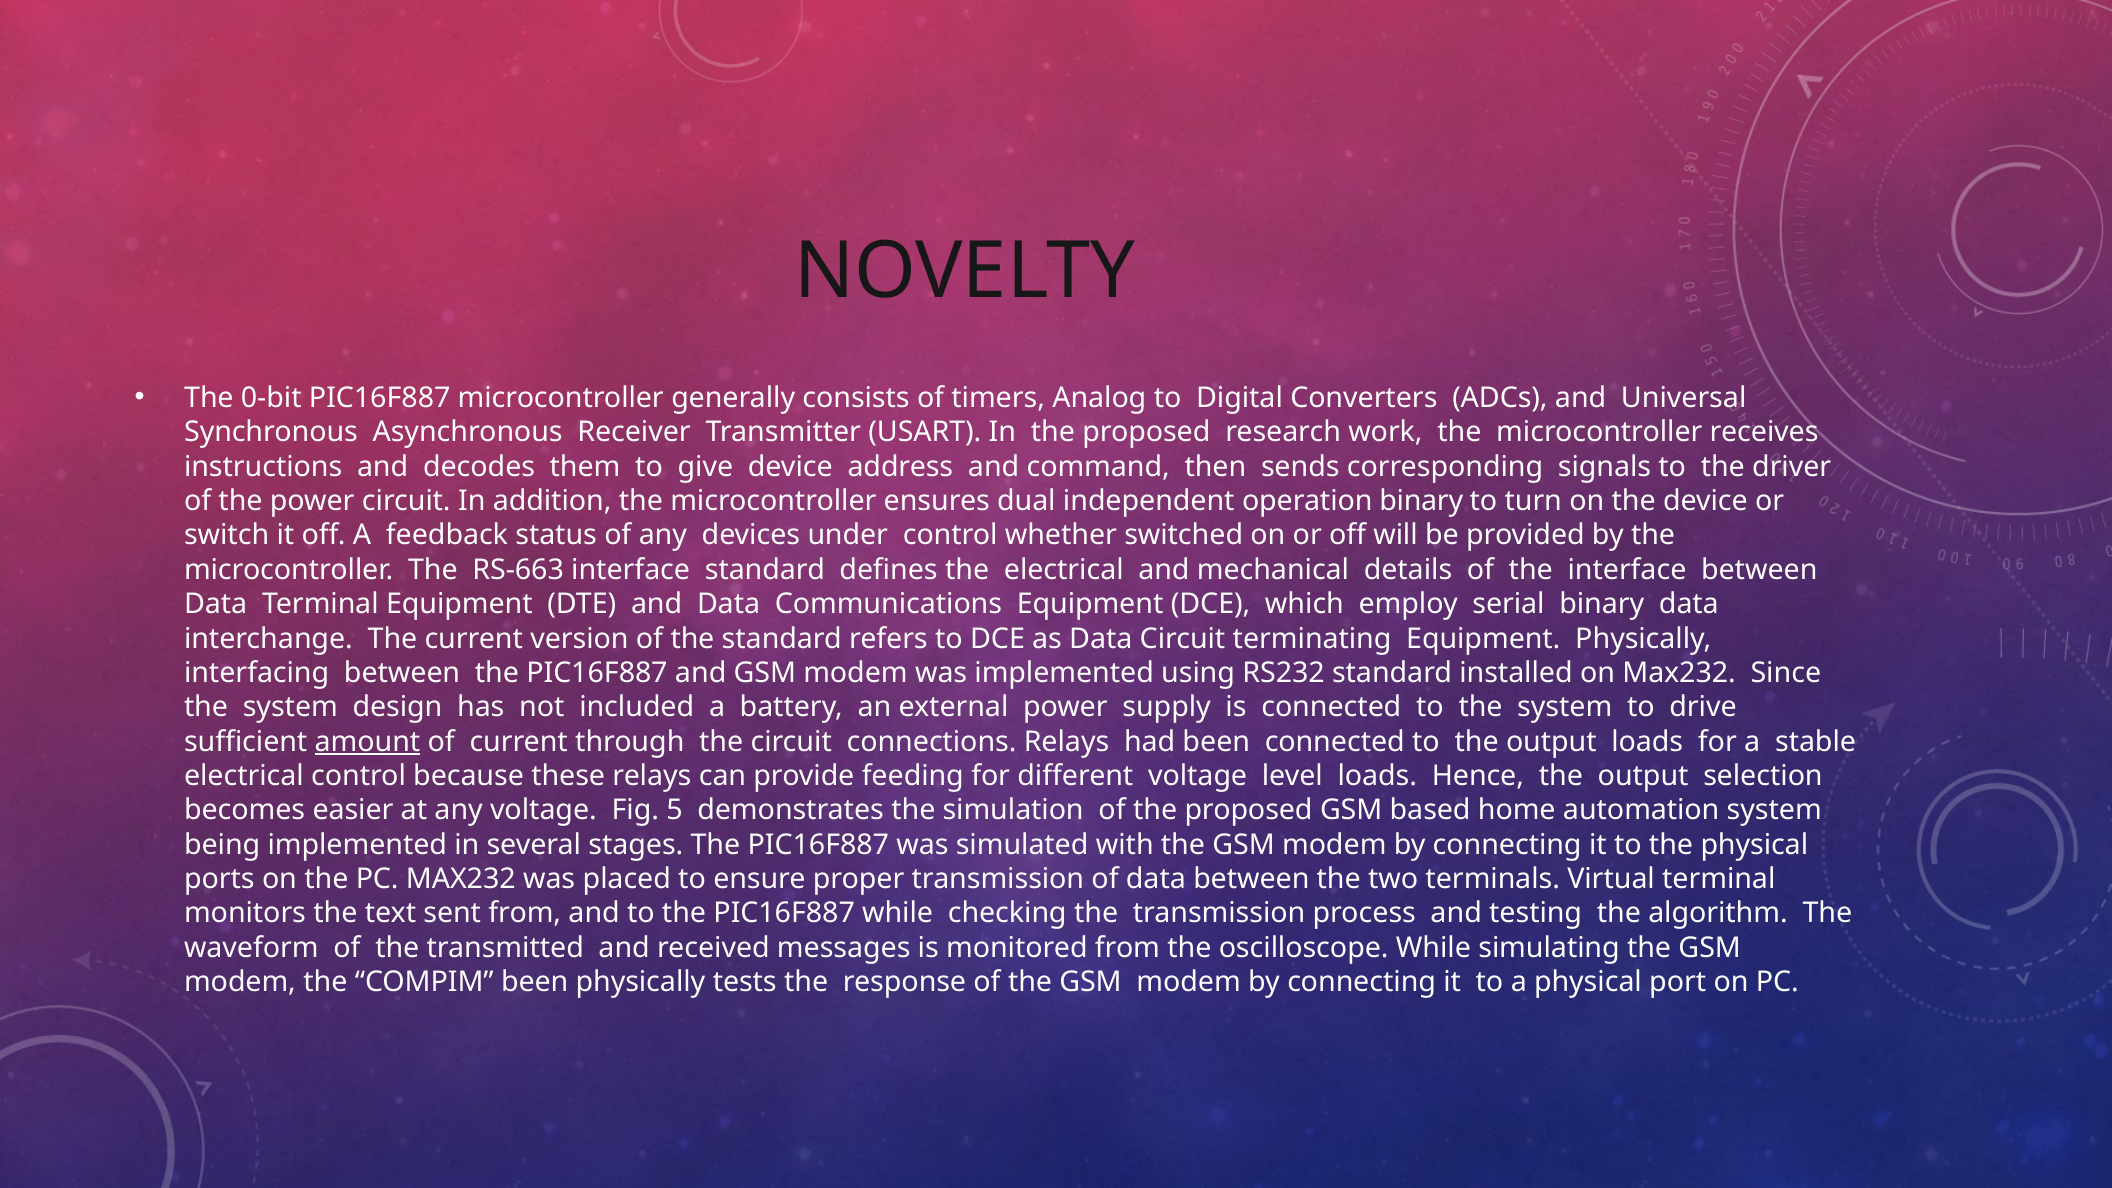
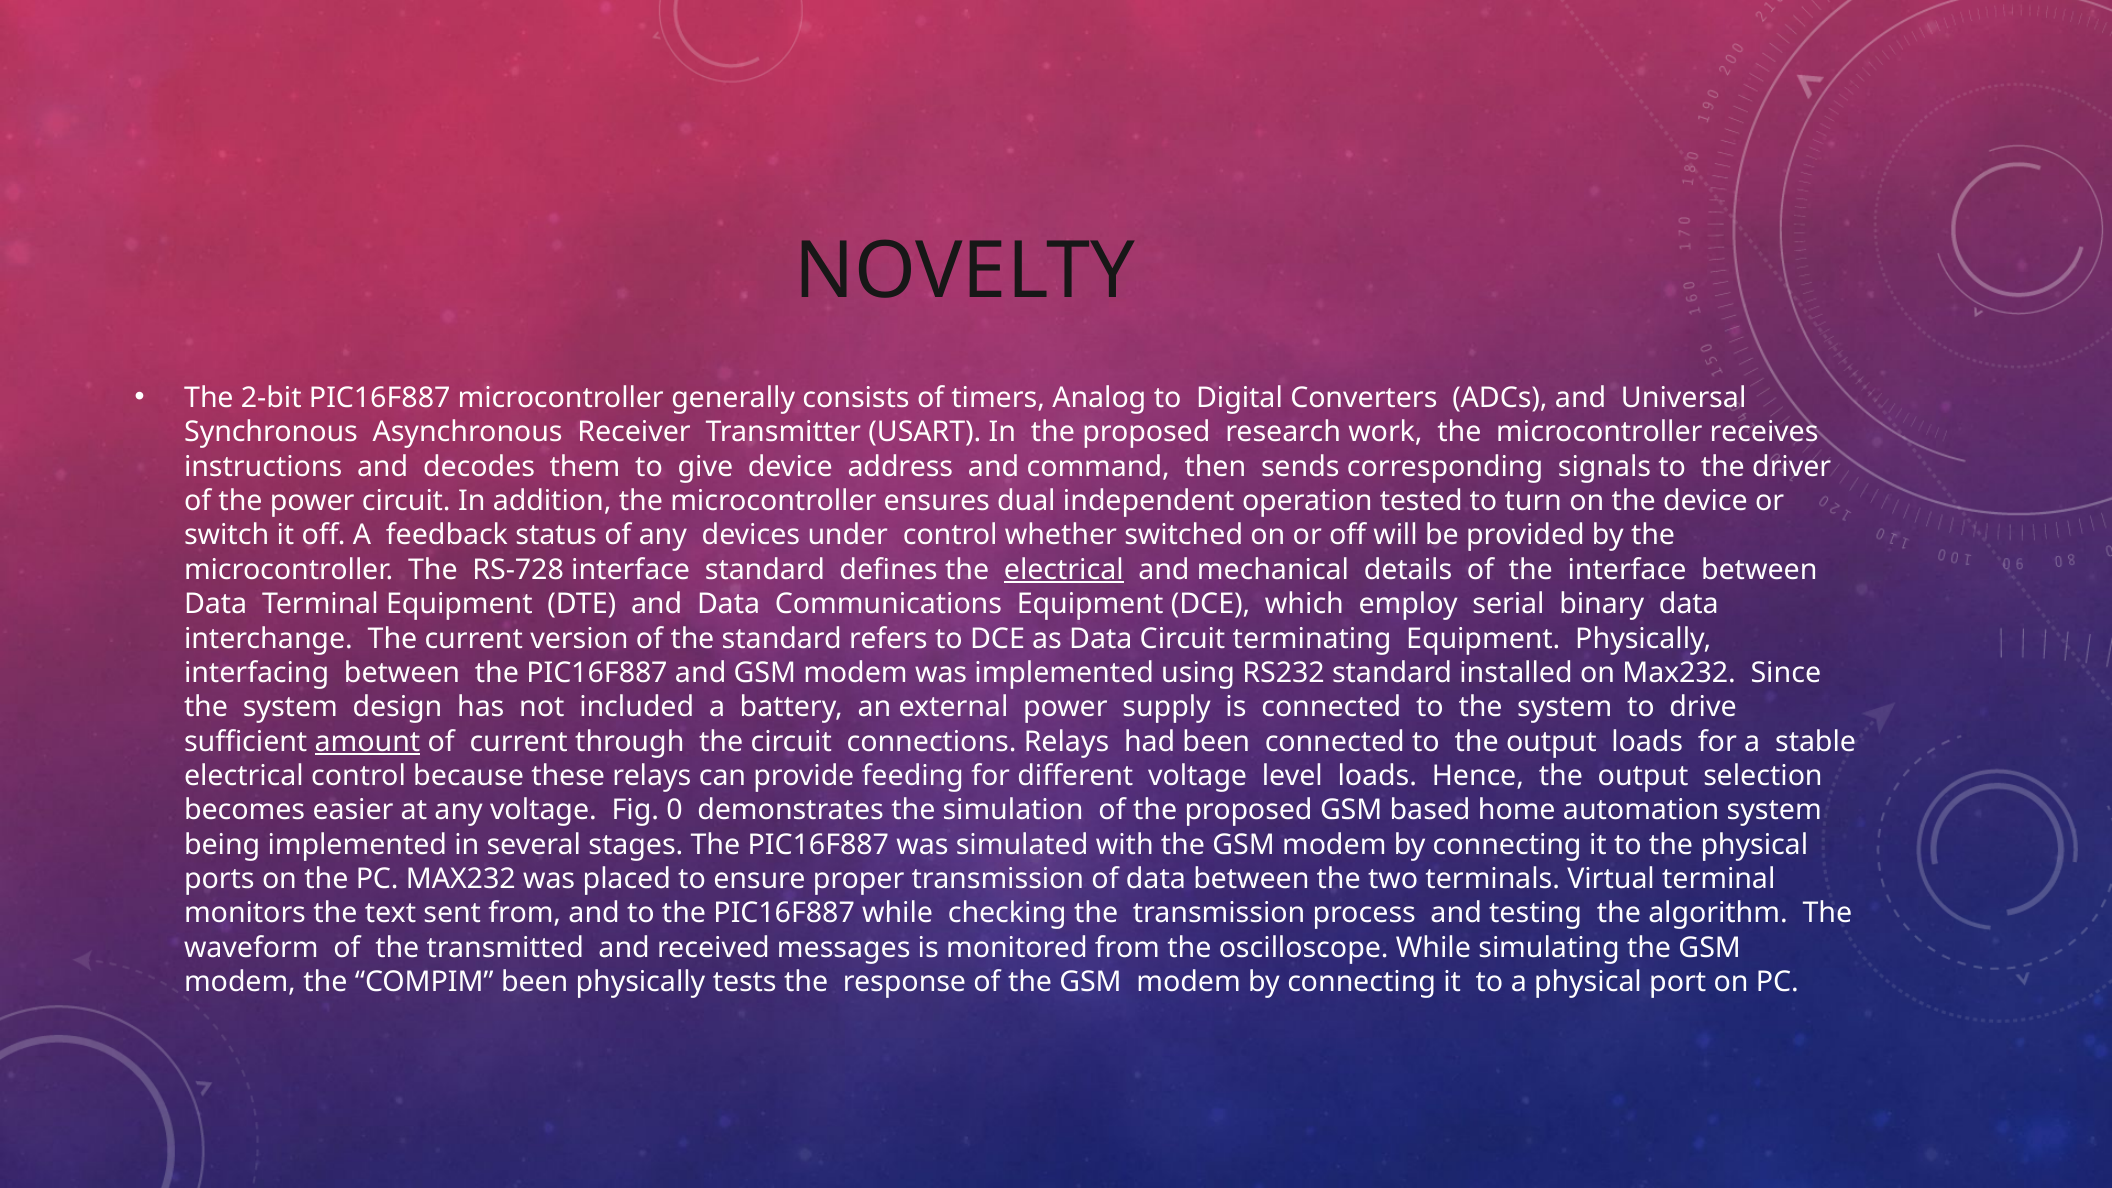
0-bit: 0-bit -> 2-bit (271, 398)
operation binary: binary -> tested (1421, 501)
RS-663: RS-663 -> RS-728 (518, 570)
electrical underline: none -> present (1064, 570)
5: 5 -> 0 (674, 810)
